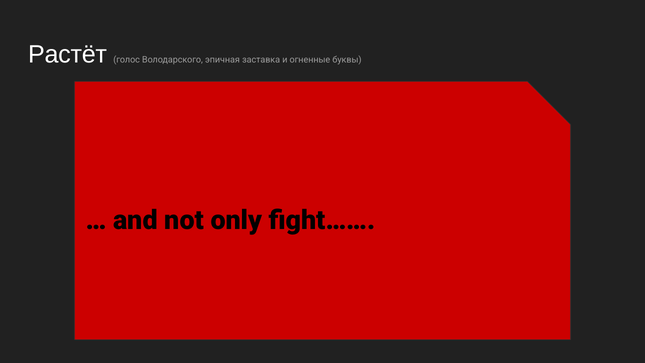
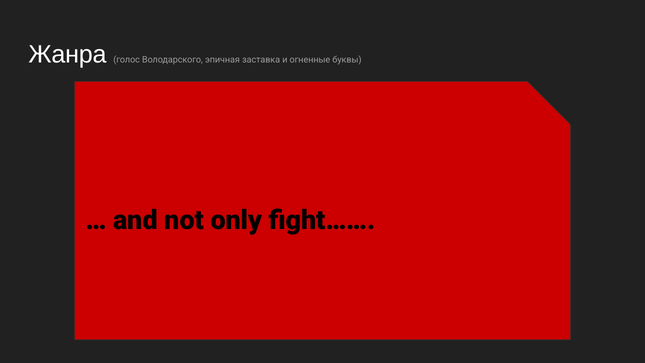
Растёт: Растёт -> Жанра (67, 55)
